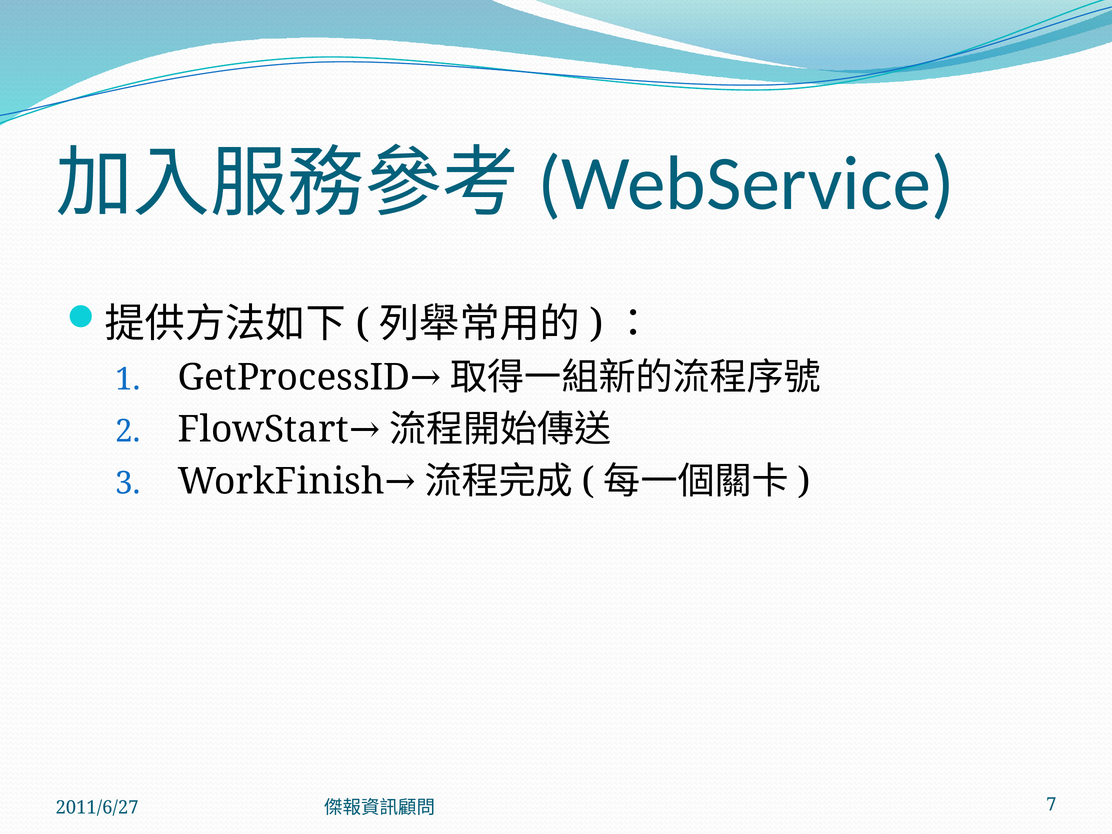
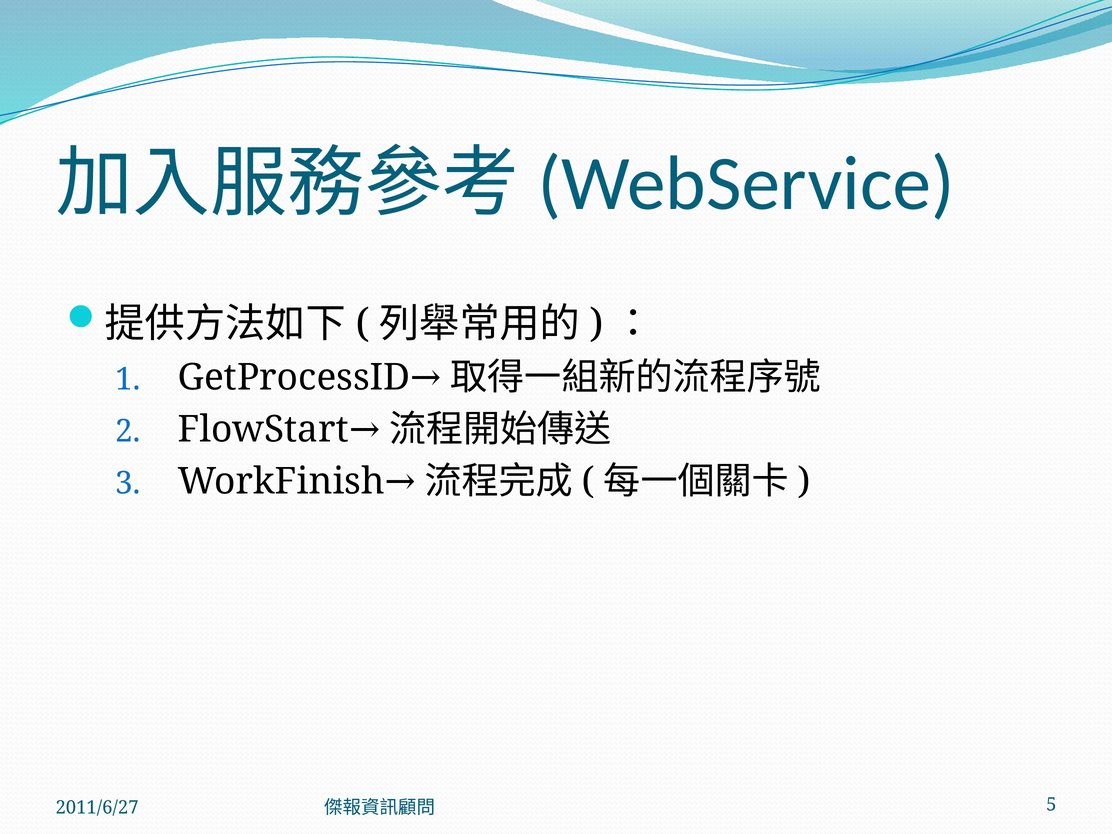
7: 7 -> 5 (1051, 805)
